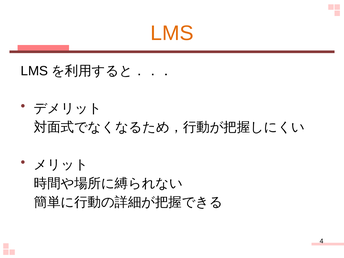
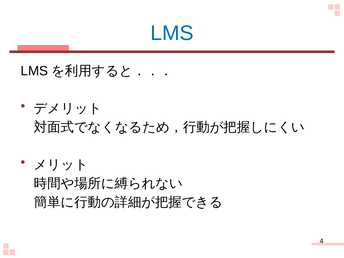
LMS colour: orange -> blue (172, 33)
